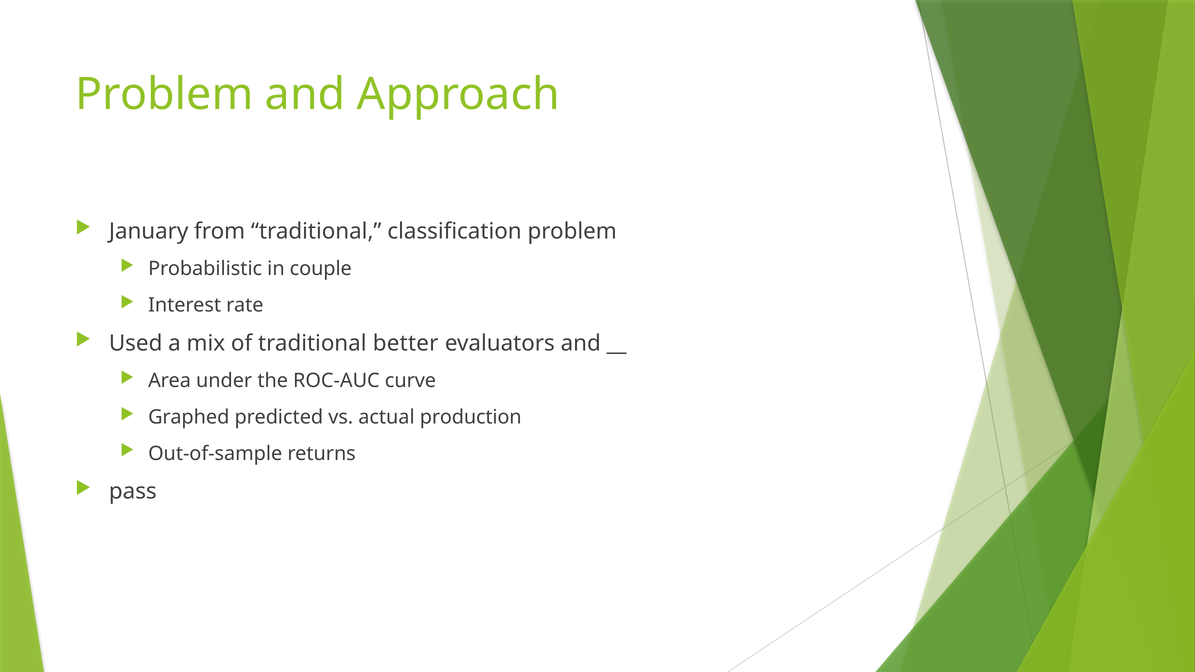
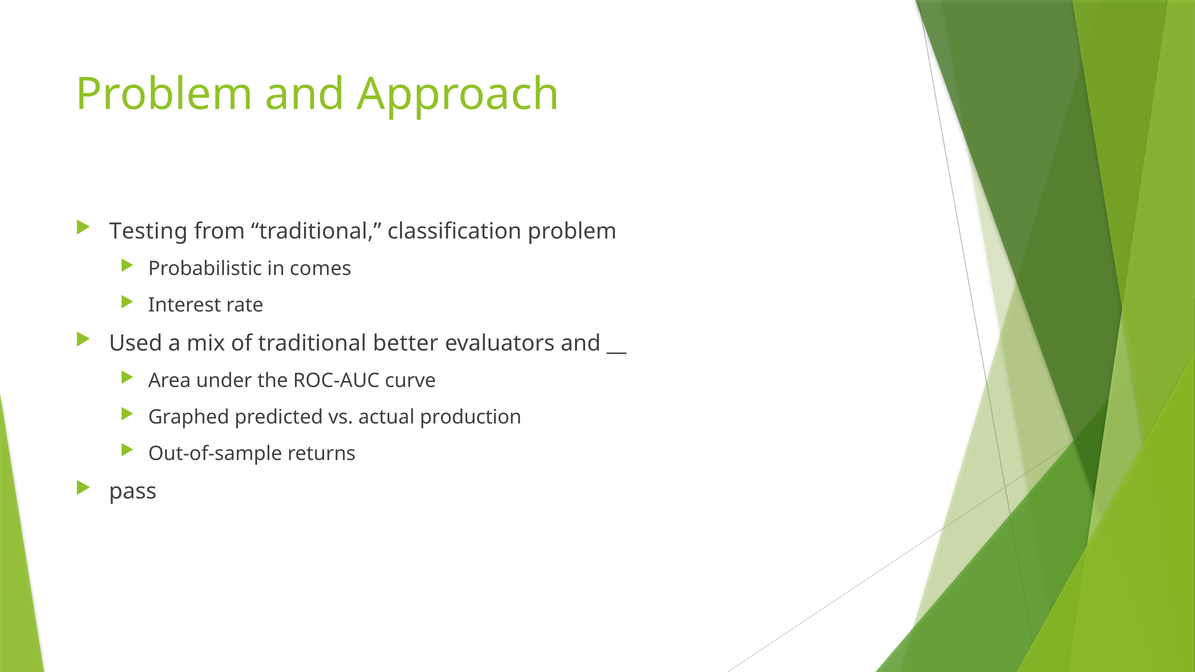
January: January -> Testing (148, 231)
couple: couple -> comes (321, 269)
